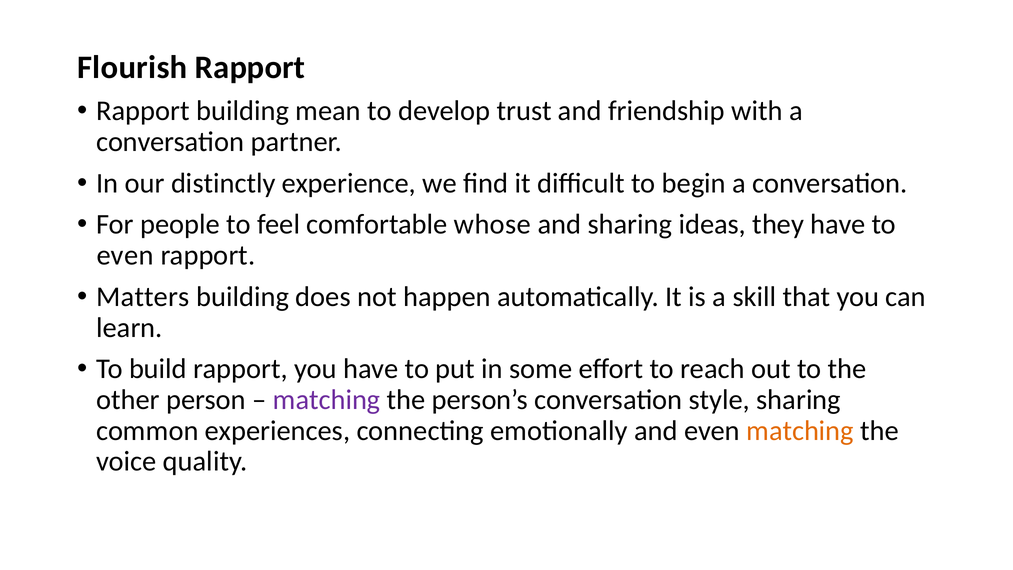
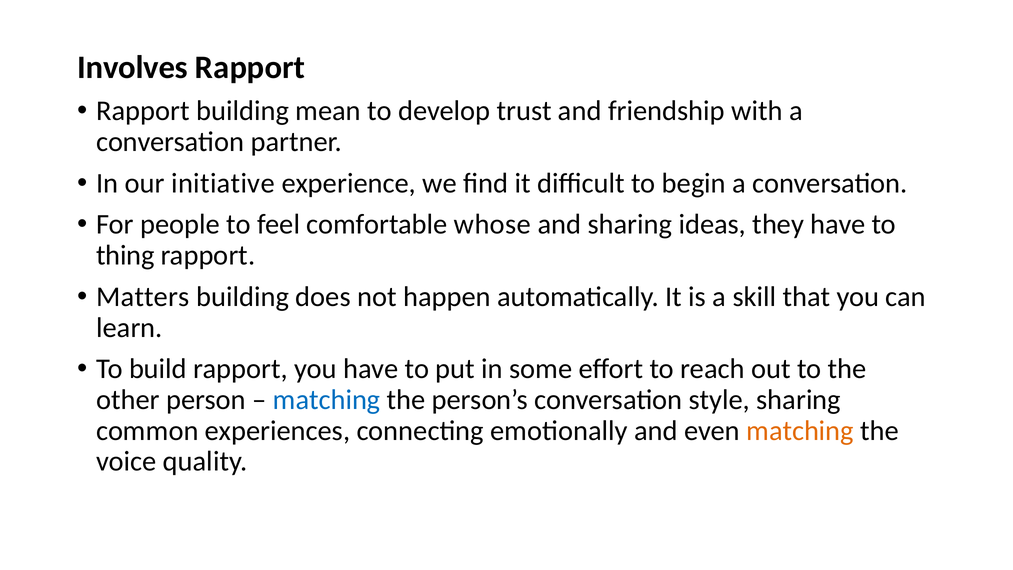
Flourish: Flourish -> Involves (133, 67)
distinctly: distinctly -> initiative (223, 183)
even: even -> thing (125, 255)
matching colour: purple -> blue (327, 400)
